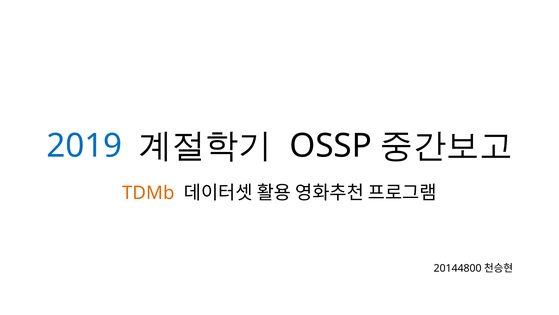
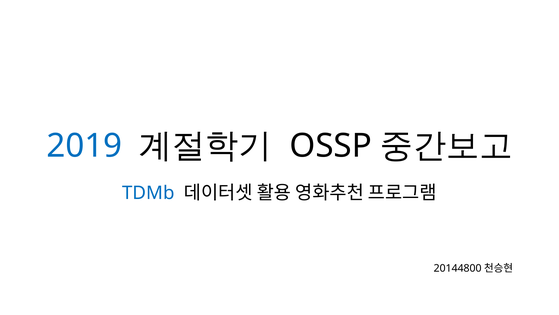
TDMb colour: orange -> blue (148, 193)
